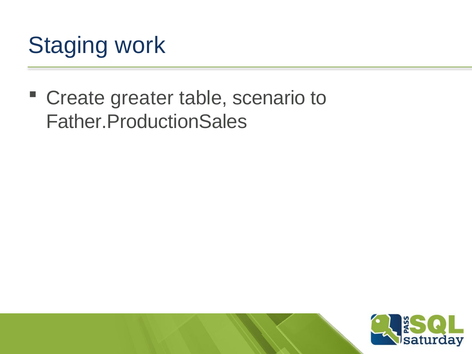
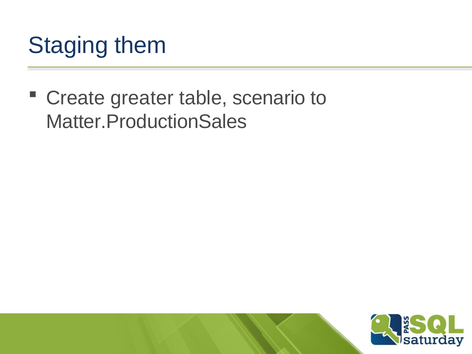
work: work -> them (140, 45)
Father.ProductionSales: Father.ProductionSales -> Matter.ProductionSales (147, 122)
